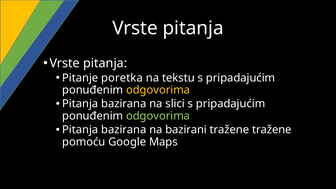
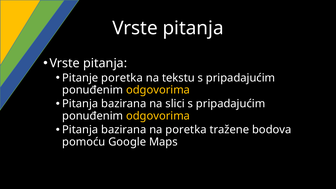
odgovorima colour: light green -> yellow (158, 116)
na bazirani: bazirani -> poretka (186, 130)
tražene tražene: tražene -> bodova (272, 130)
